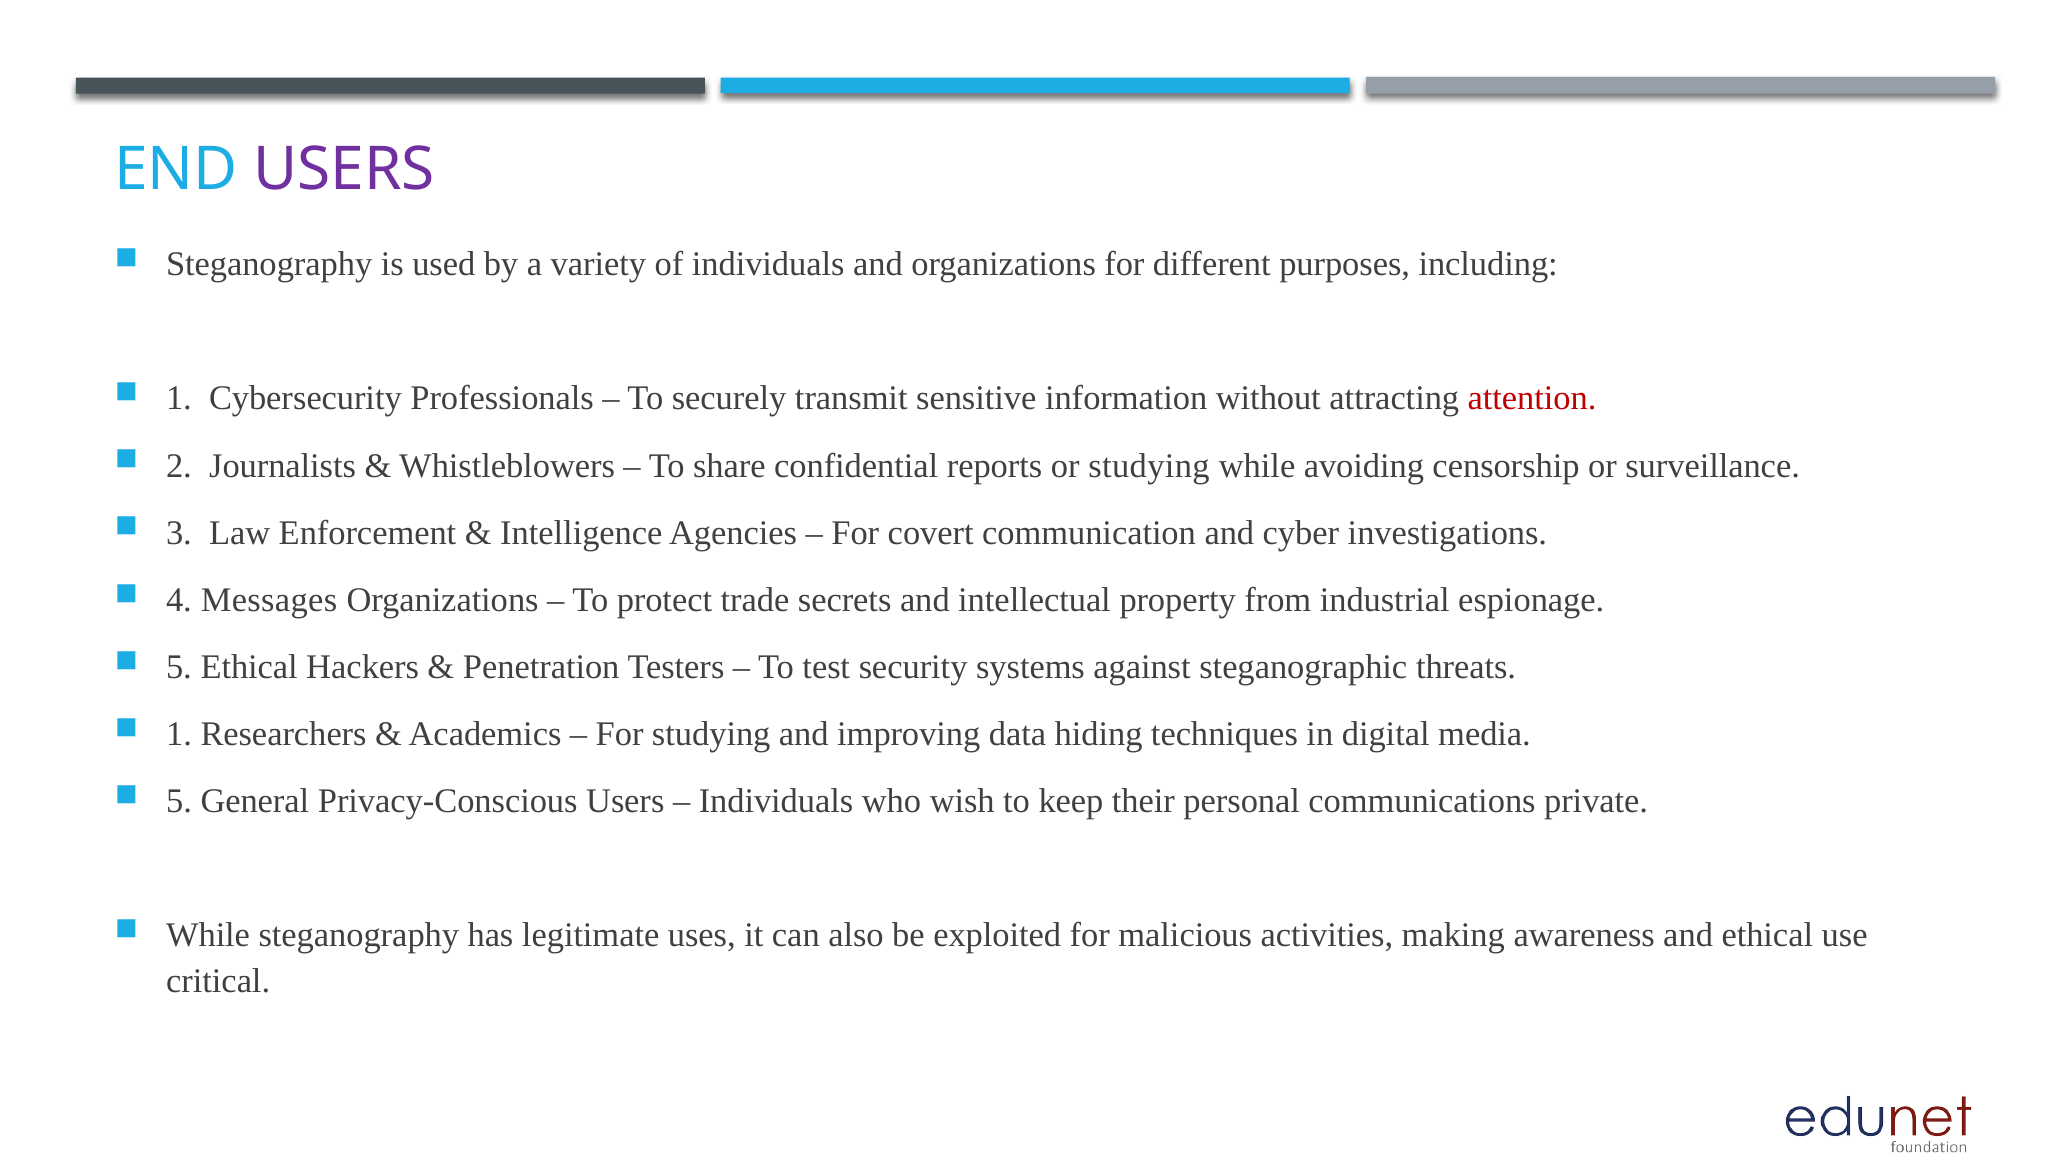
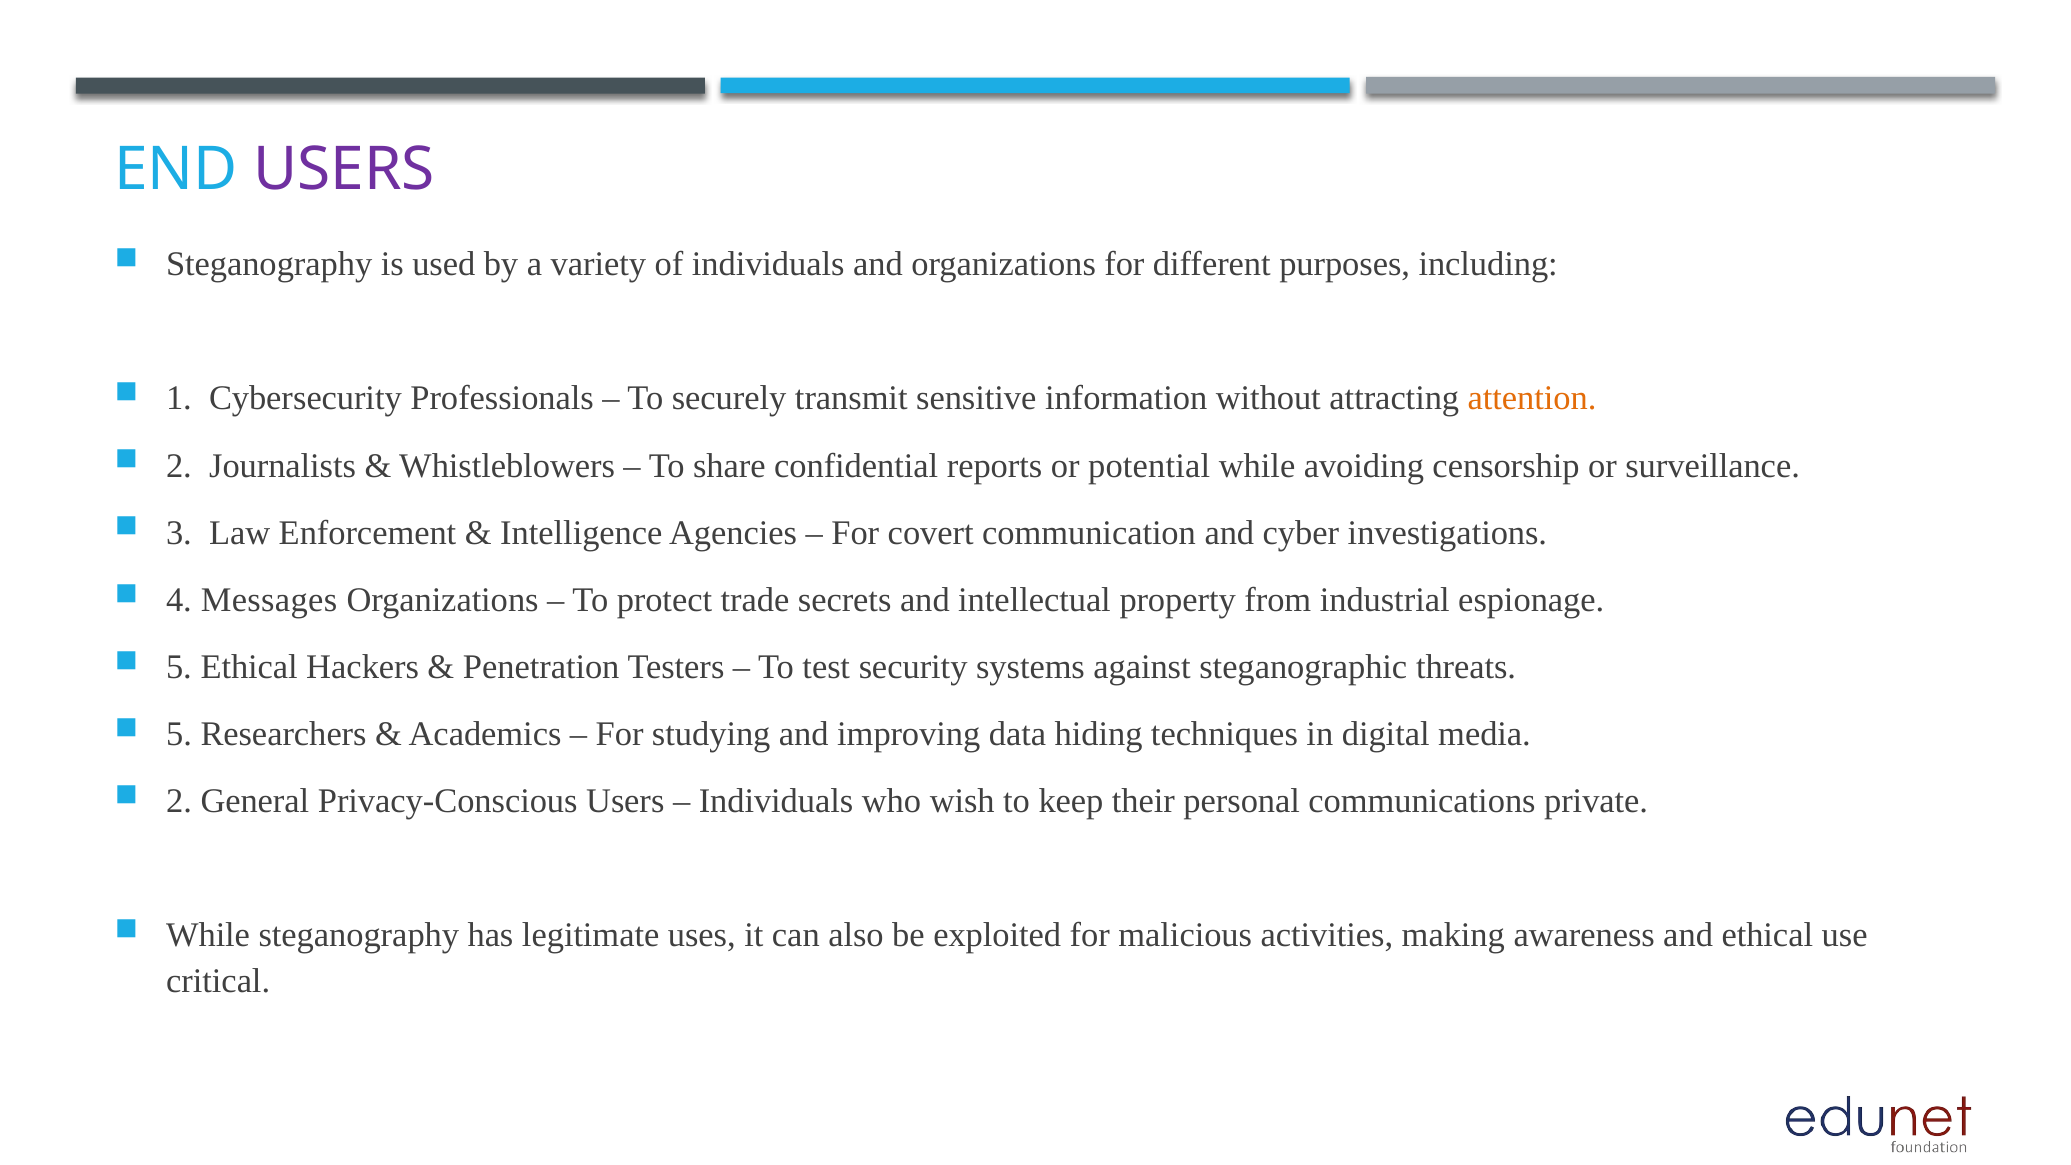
attention colour: red -> orange (1532, 399)
or studying: studying -> potential (1149, 466)
1: 1 -> 5 (179, 734)
5: 5 -> 2 (179, 801)
